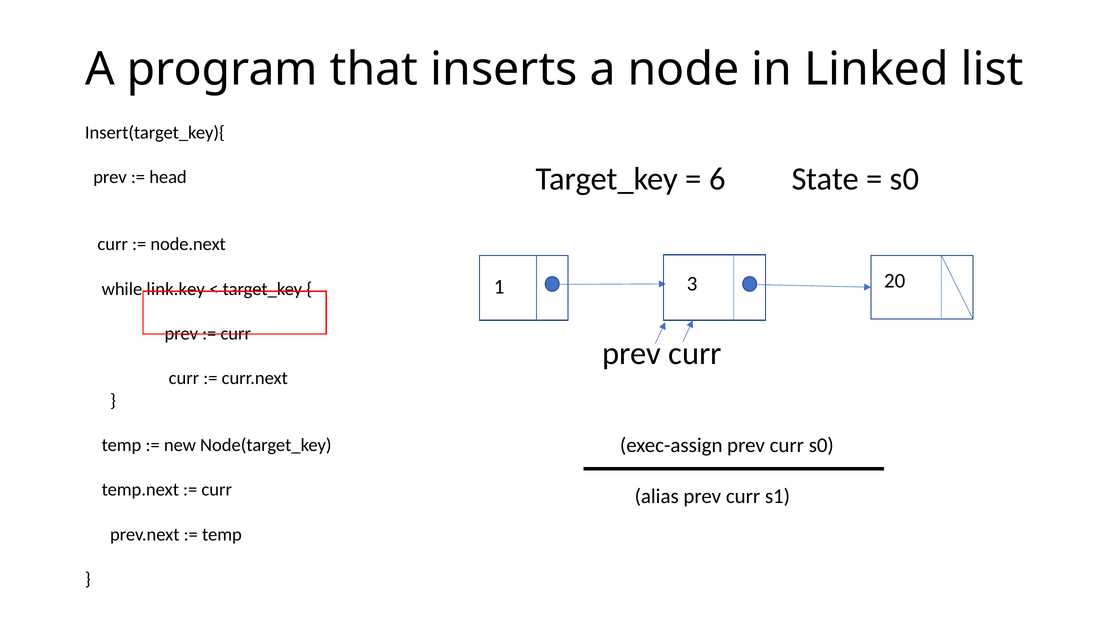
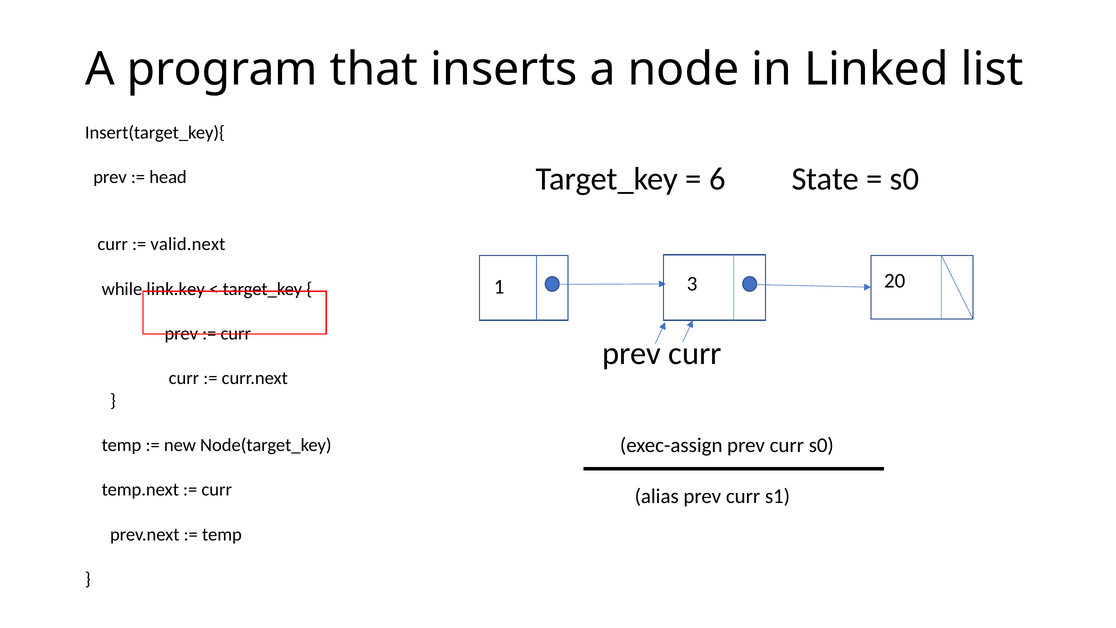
node.next: node.next -> valid.next (188, 244)
